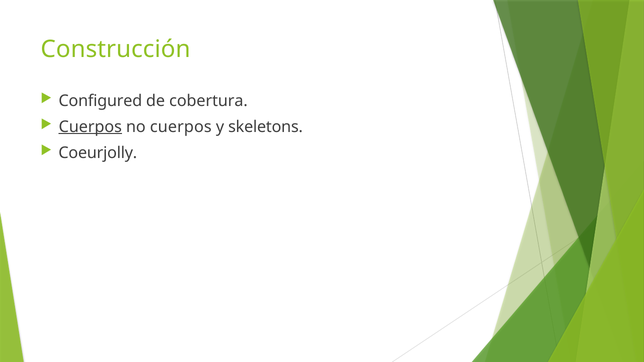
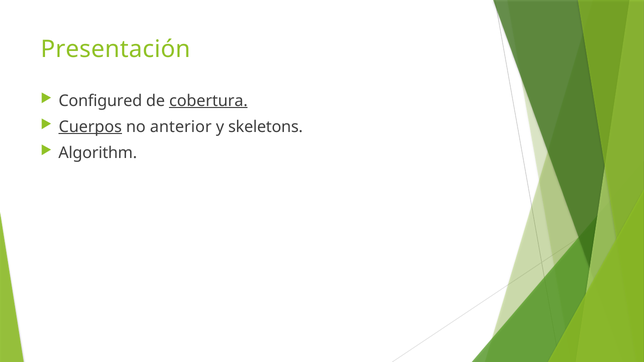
Construcción: Construcción -> Presentación (115, 49)
cobertura underline: none -> present (208, 101)
no cuerpos: cuerpos -> anterior (181, 127)
Coeurjolly: Coeurjolly -> Algorithm (98, 153)
